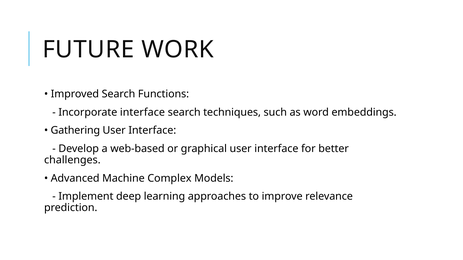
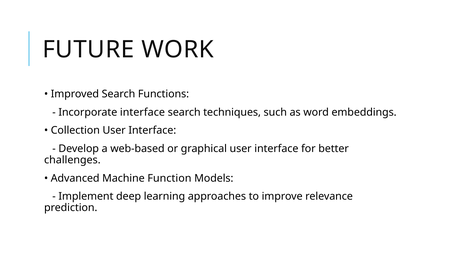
Gathering: Gathering -> Collection (75, 131)
Complex: Complex -> Function (169, 179)
